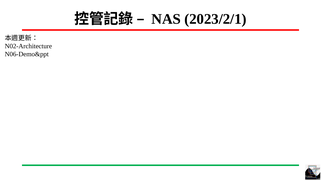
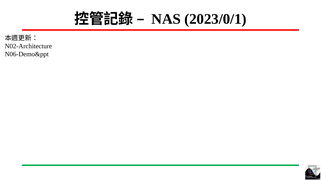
2023/2/1: 2023/2/1 -> 2023/0/1 (216, 19)
